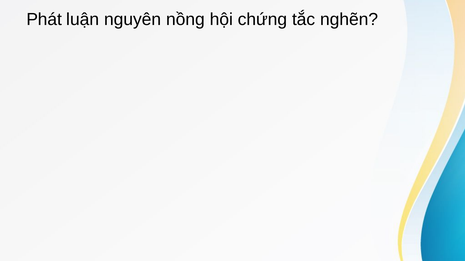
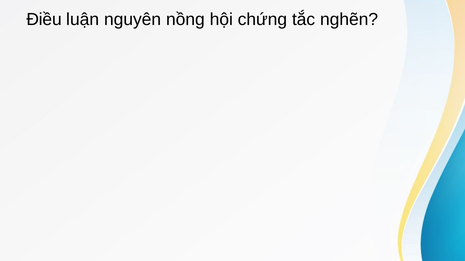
Phát: Phát -> Điều (44, 20)
